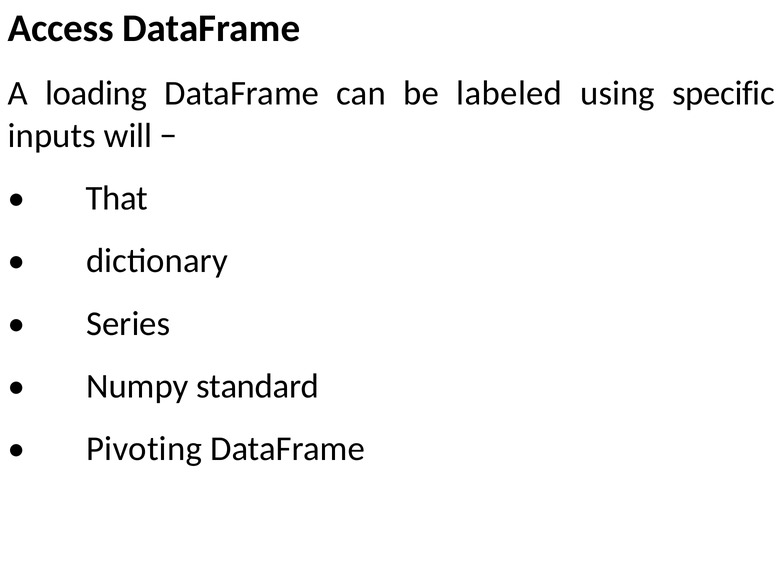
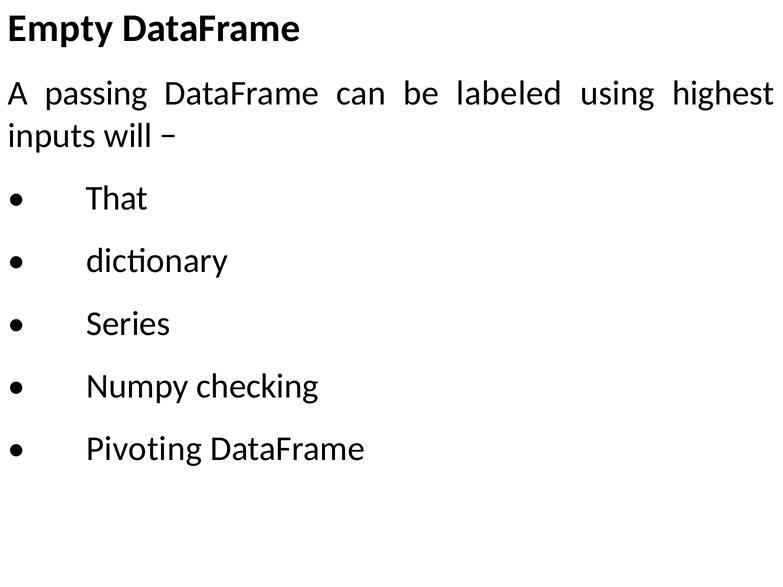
Access: Access -> Empty (60, 28)
loading: loading -> passing (96, 93)
specific: specific -> highest (723, 93)
standard: standard -> checking (257, 386)
